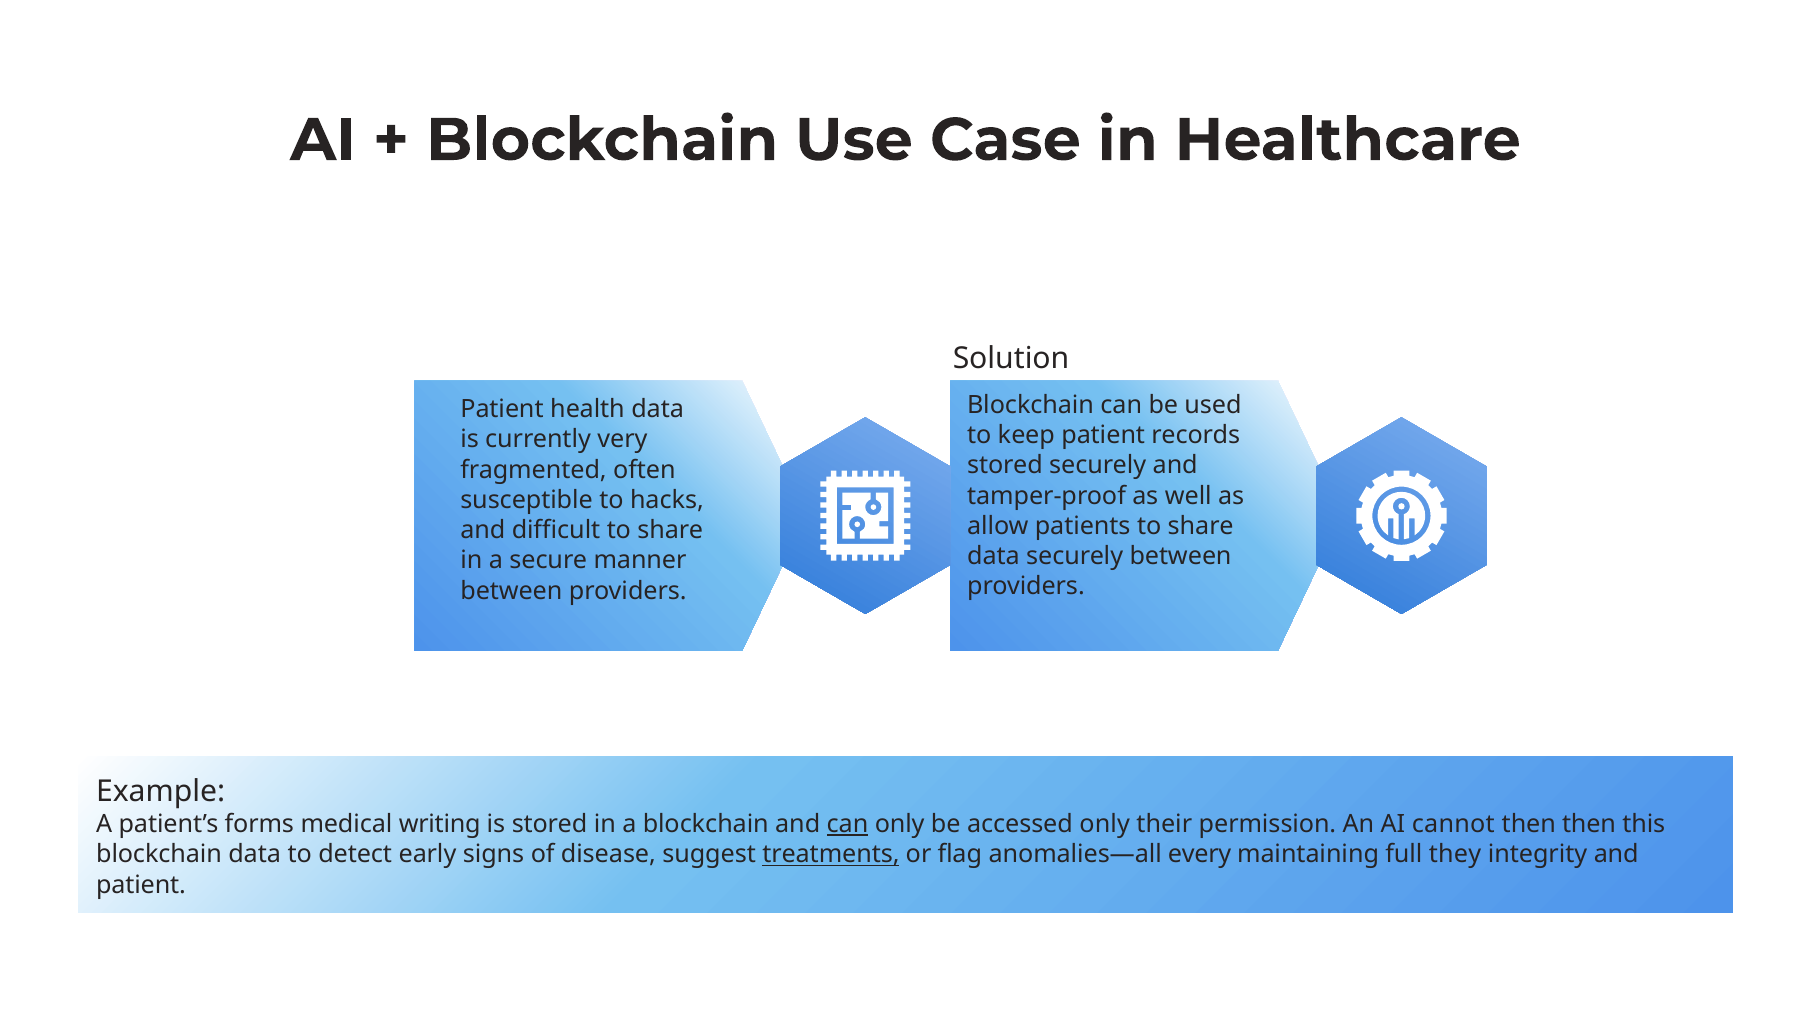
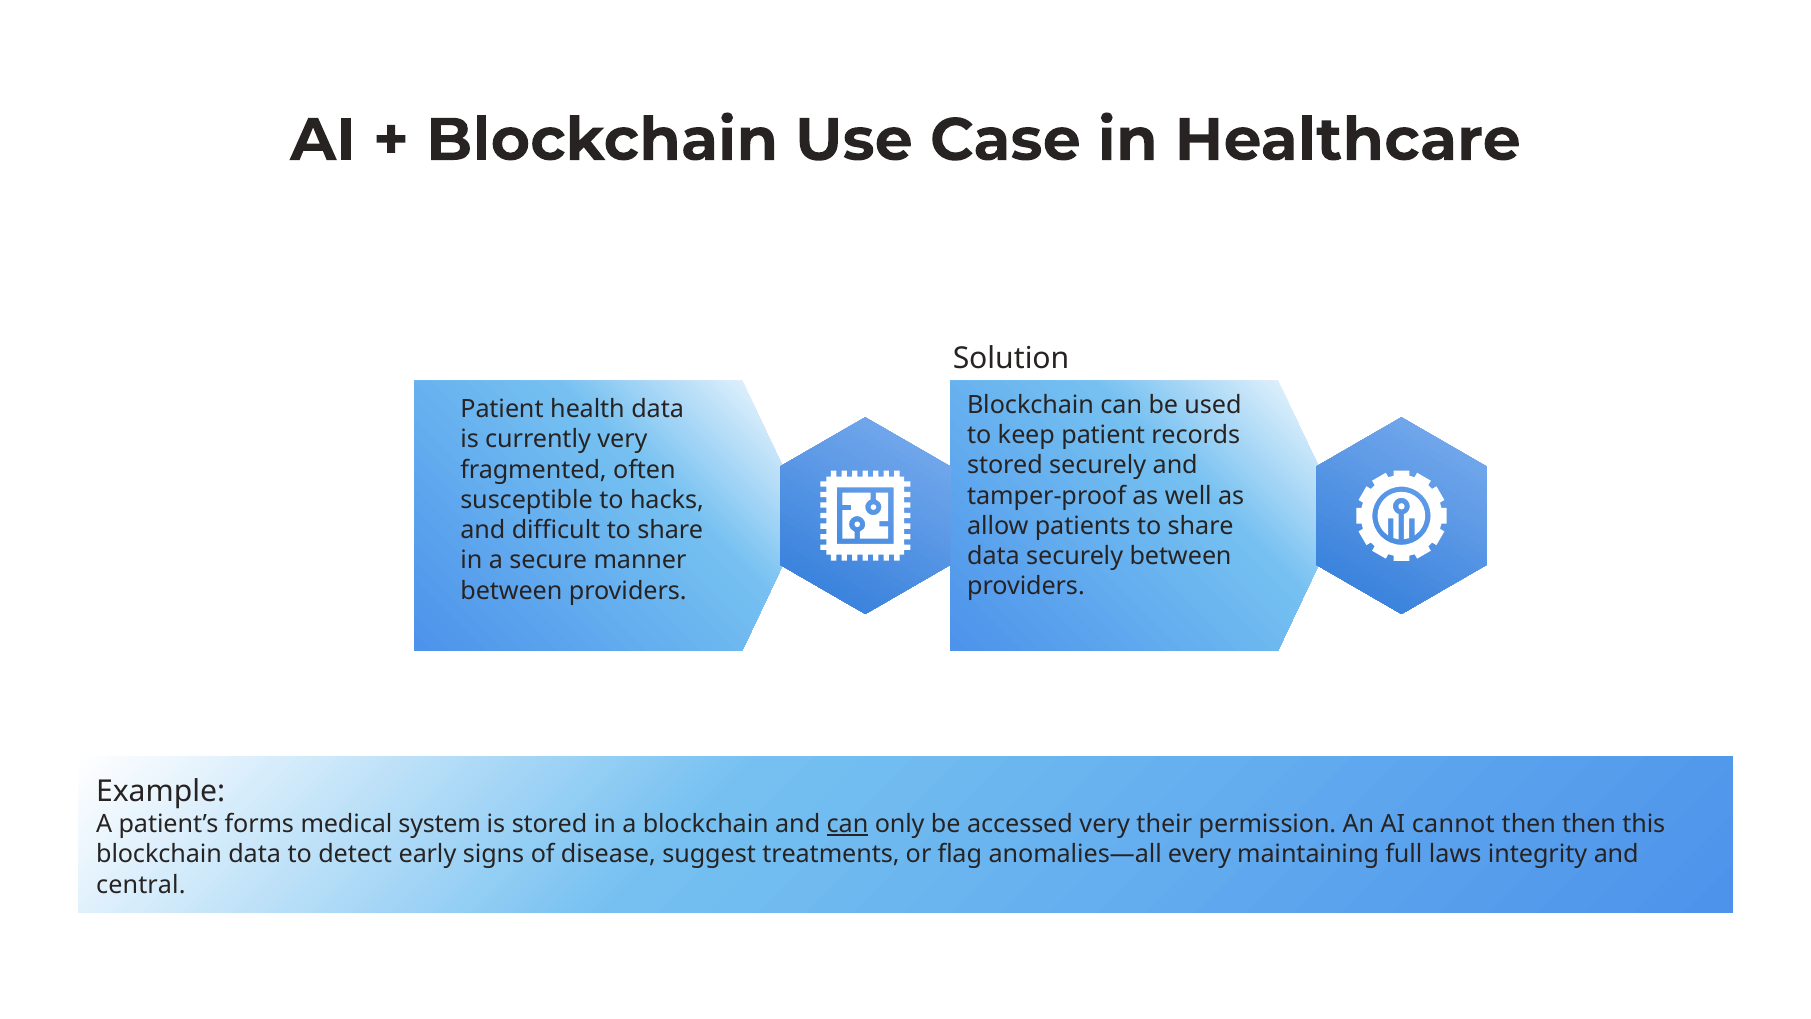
writing: writing -> system (440, 824)
accessed only: only -> very (1105, 824)
treatments underline: present -> none (831, 854)
they: they -> laws (1455, 854)
patient: patient -> central (141, 885)
